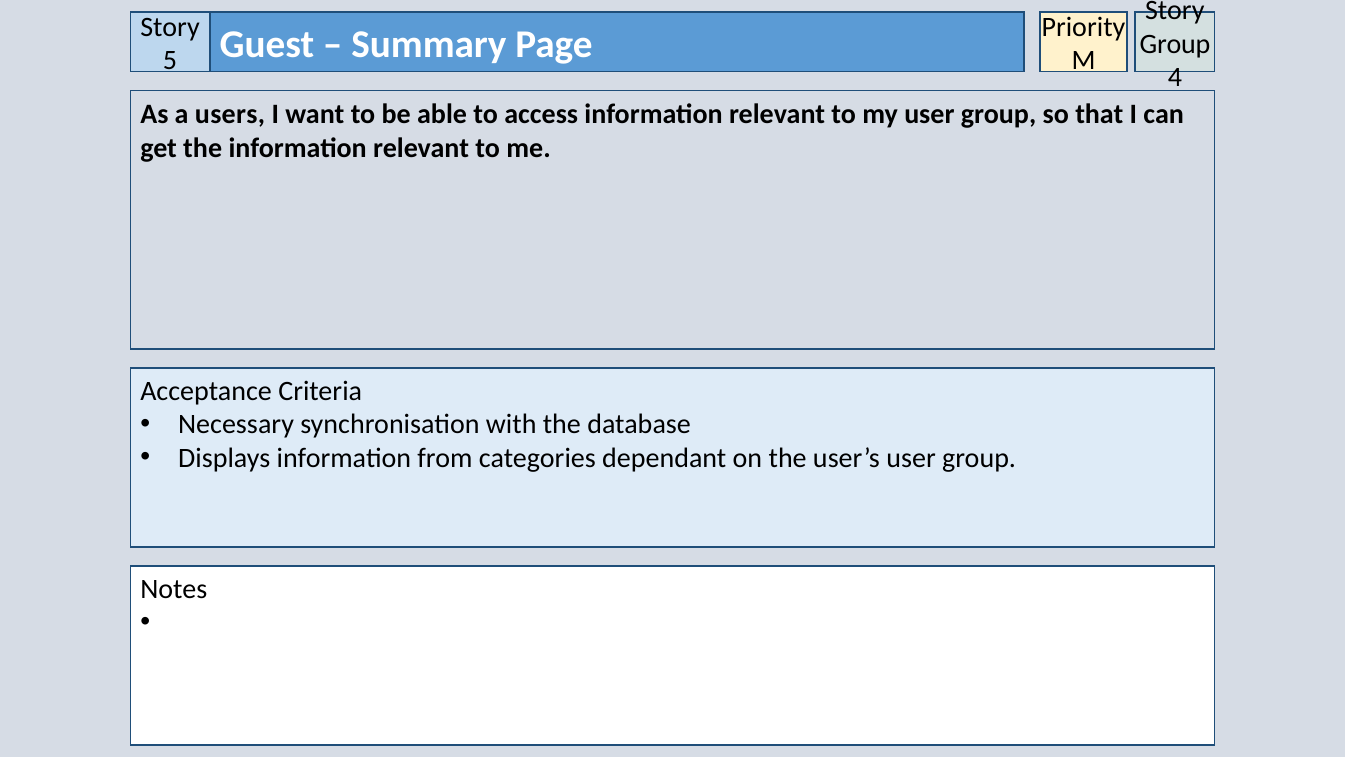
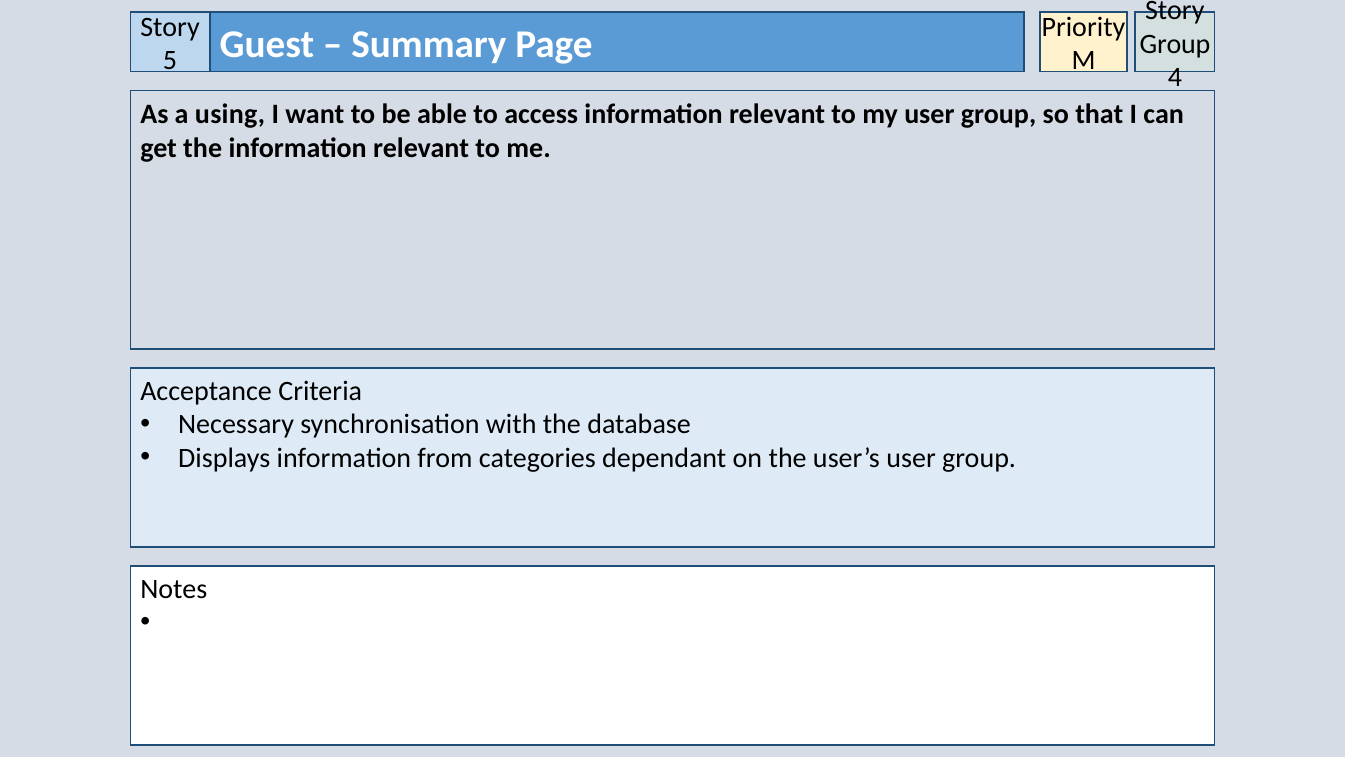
users: users -> using (230, 114)
